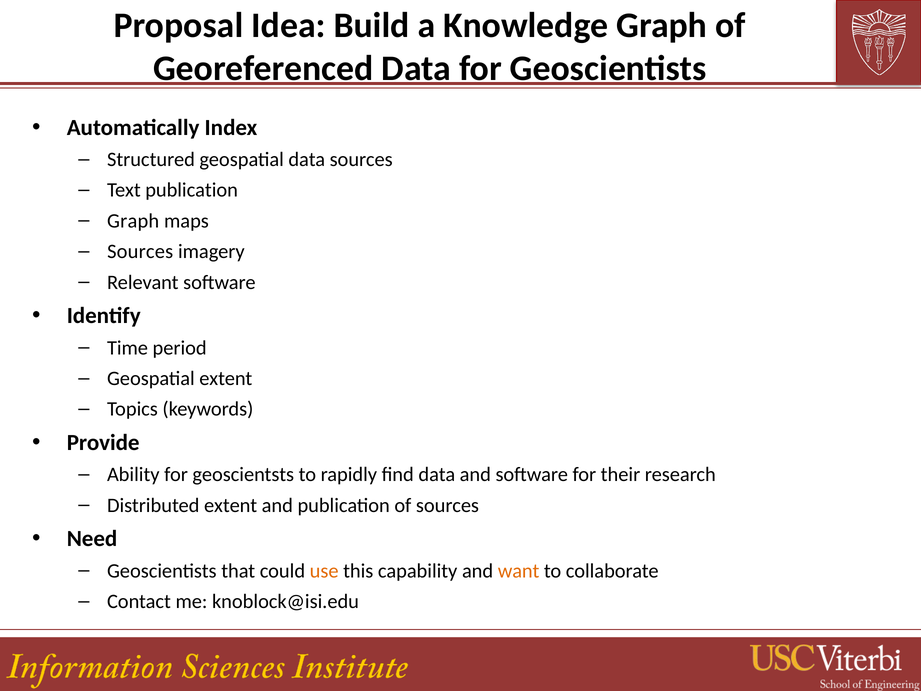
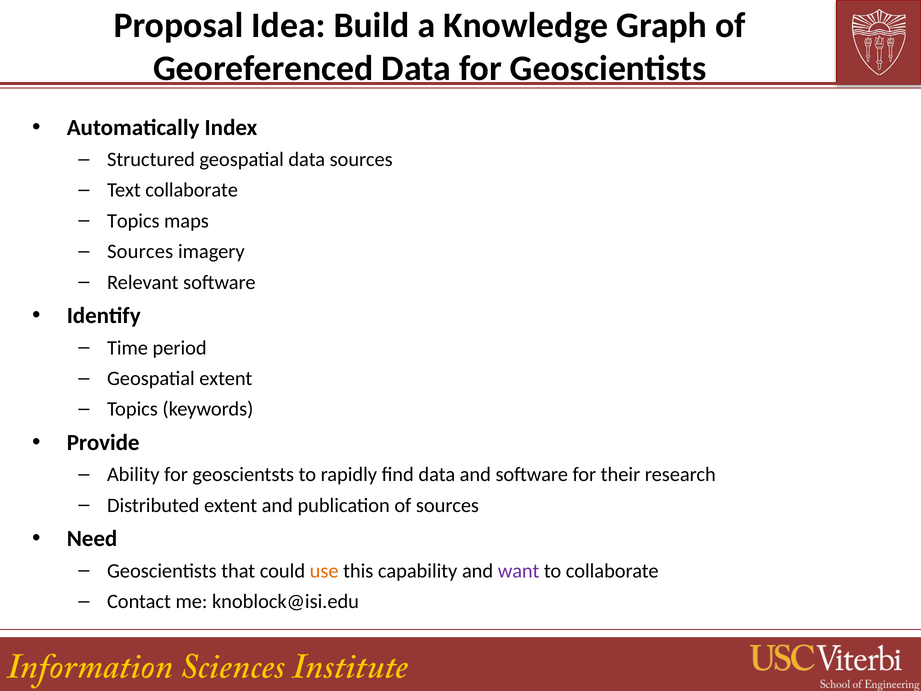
Text publication: publication -> collaborate (192, 190)
Graph: Graph -> Topics (133, 221)
want colour: orange -> purple (519, 571)
